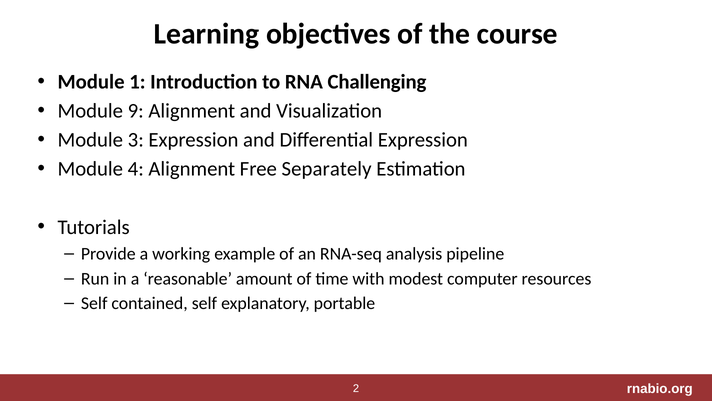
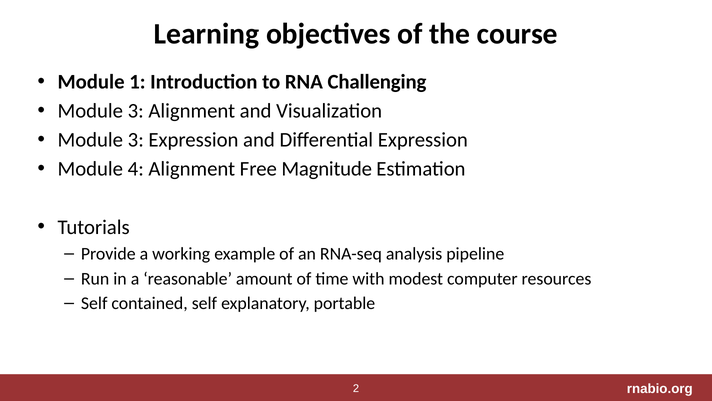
9: 9 -> 3 (136, 111)
Separately: Separately -> Magnitude (327, 169)
